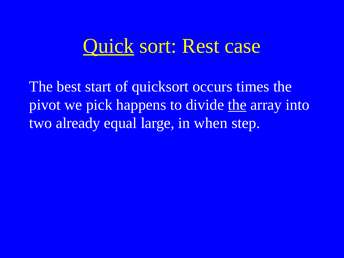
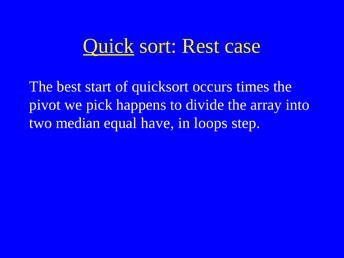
the underline: present -> none (237, 105)
already: already -> median (78, 123)
large: large -> have (157, 123)
when: when -> loops (211, 123)
